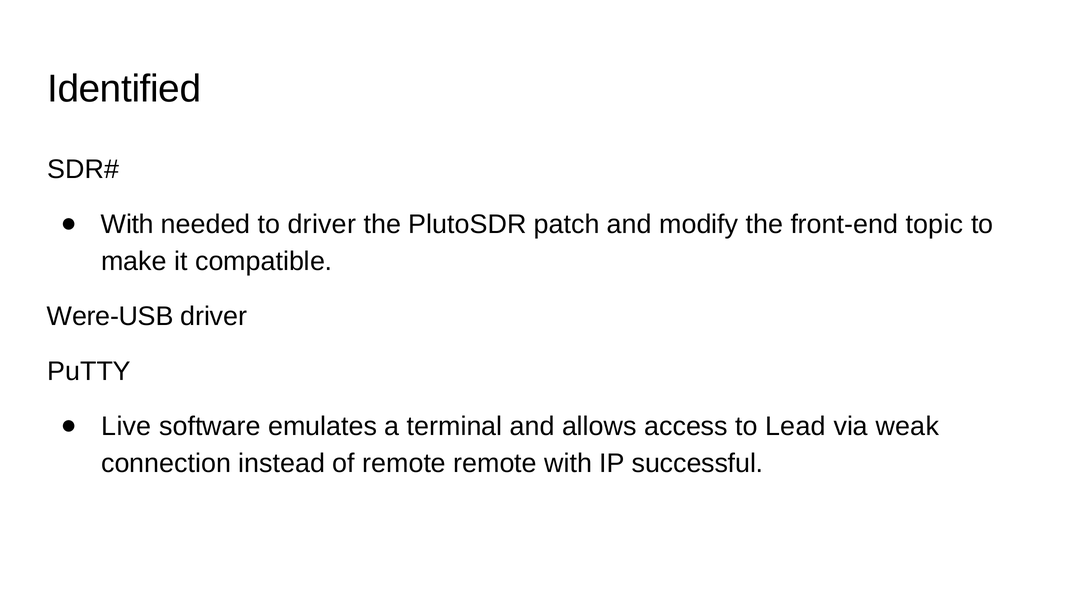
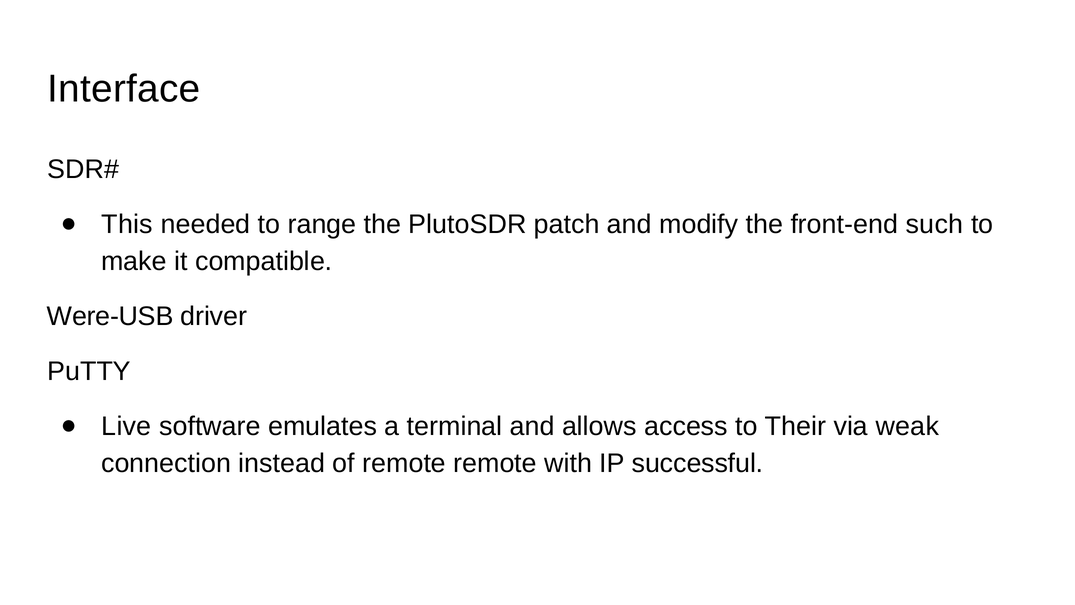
Identified: Identified -> Interface (124, 89)
With: With -> This (127, 224)
to driver: driver -> range (322, 224)
topic: topic -> such (934, 224)
Lead: Lead -> Their (796, 426)
